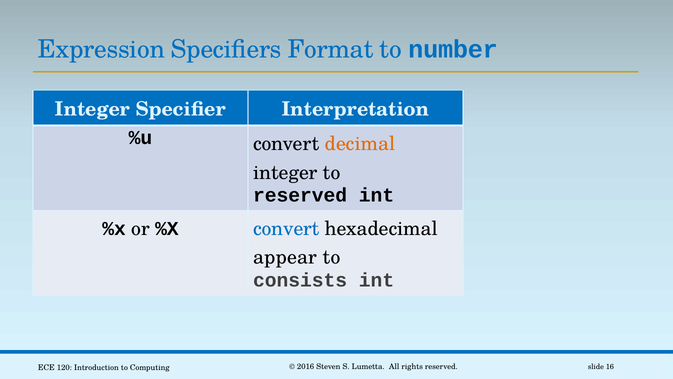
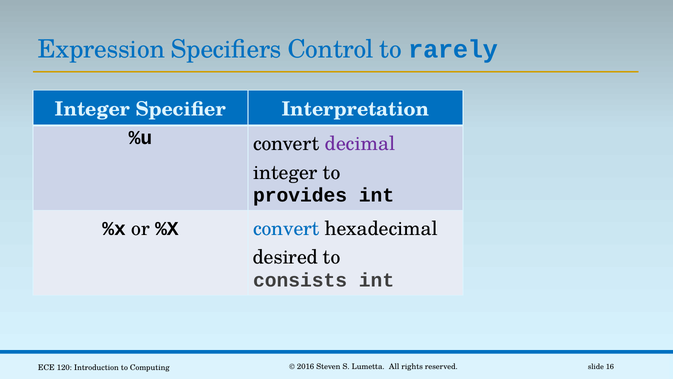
Format: Format -> Control (331, 49)
number: number -> rarely (453, 49)
decimal colour: orange -> purple (360, 144)
reserved: reserved -> provides (300, 195)
appear: appear -> desired (285, 257)
